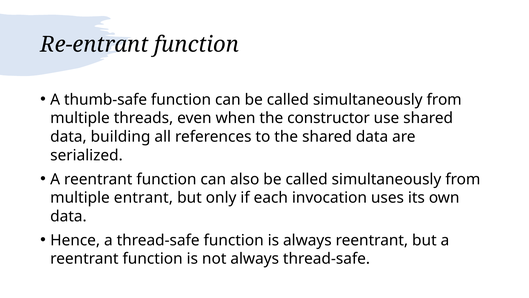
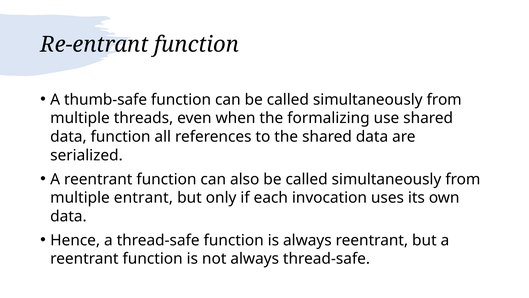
constructor: constructor -> formalizing (328, 118)
data building: building -> function (121, 137)
